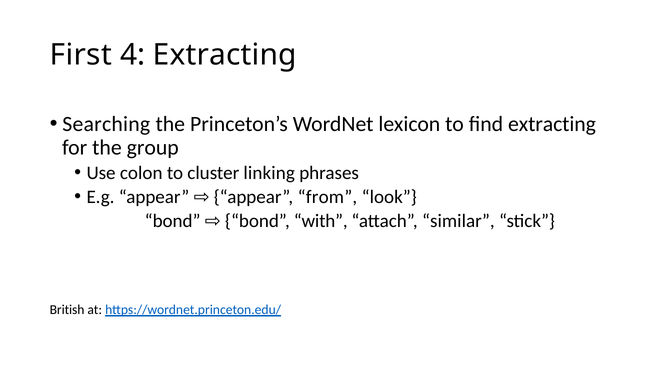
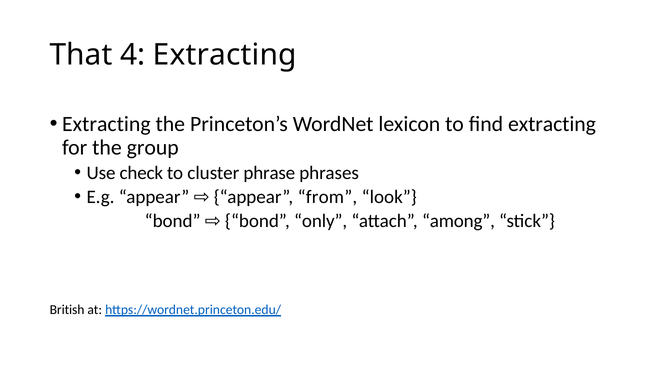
First: First -> That (81, 55)
Searching: Searching -> Extracting (106, 124)
colon: colon -> check (141, 173)
linking: linking -> phrase (269, 173)
with: with -> only (321, 221)
similar: similar -> among (458, 221)
